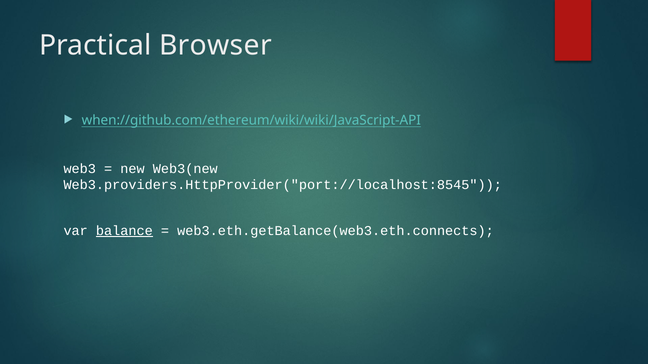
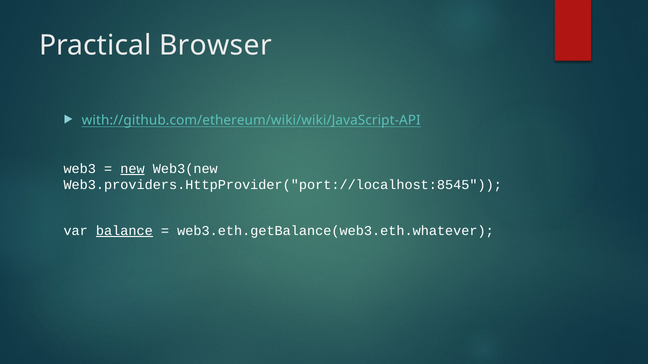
when://github.com/ethereum/wiki/wiki/JavaScript-API: when://github.com/ethereum/wiki/wiki/JavaScript-API -> with://github.com/ethereum/wiki/wiki/JavaScript-API (251, 121)
new underline: none -> present (132, 169)
web3.eth.getBalance(web3.eth.connects: web3.eth.getBalance(web3.eth.connects -> web3.eth.getBalance(web3.eth.whatever (336, 231)
